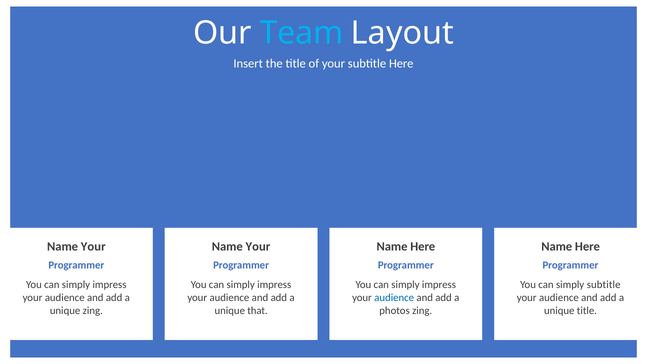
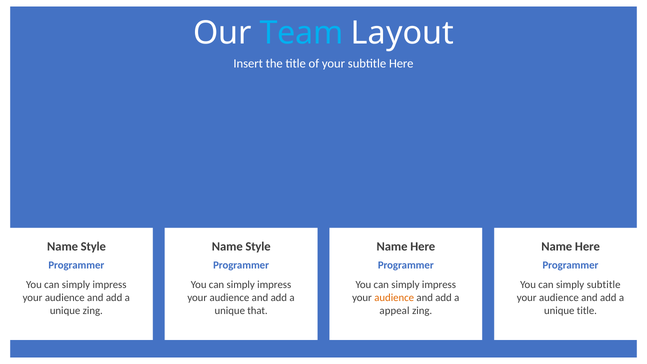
Your: Your -> Style (93, 247)
Your: Your -> Style (258, 247)
audience colour: blue -> orange (394, 297)
photos: photos -> appeal (394, 310)
